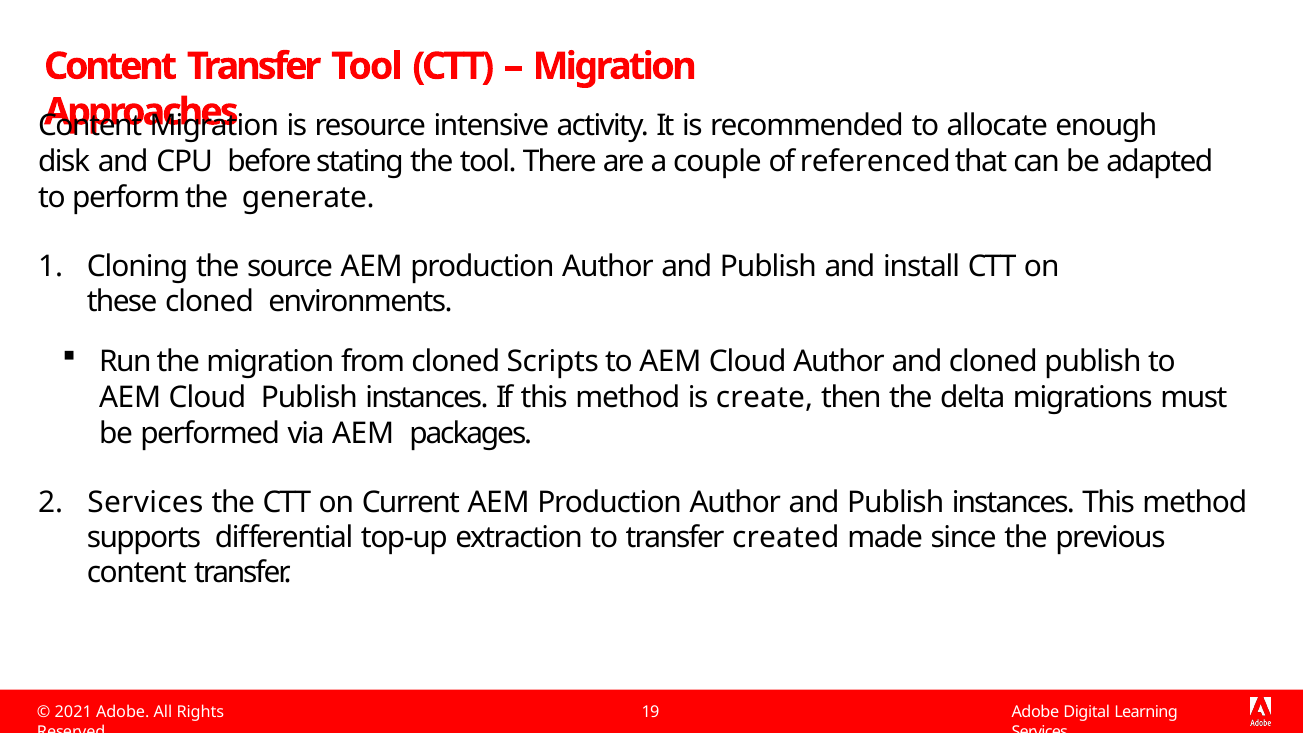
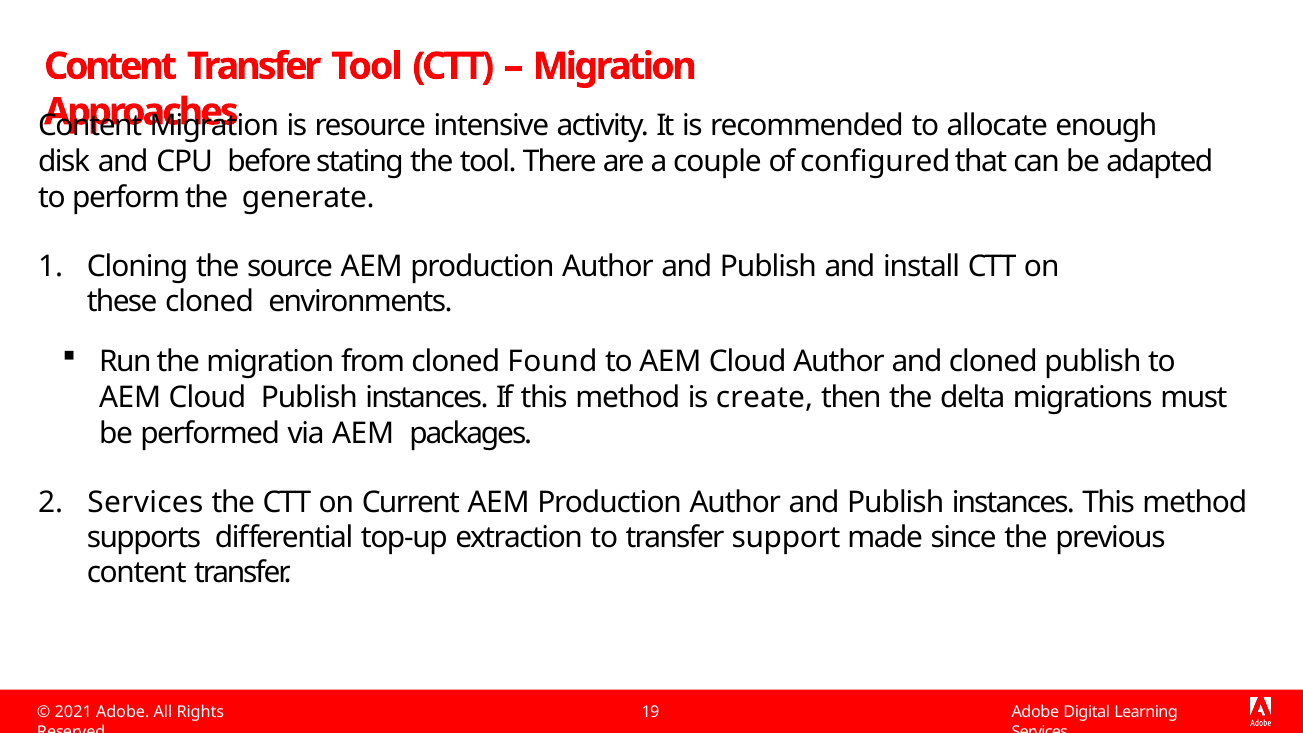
referenced: referenced -> configured (875, 162)
Scripts: Scripts -> Found (552, 362)
created: created -> support (786, 538)
